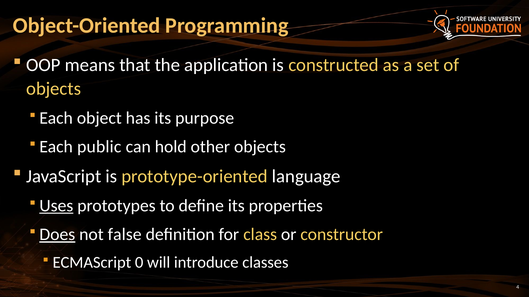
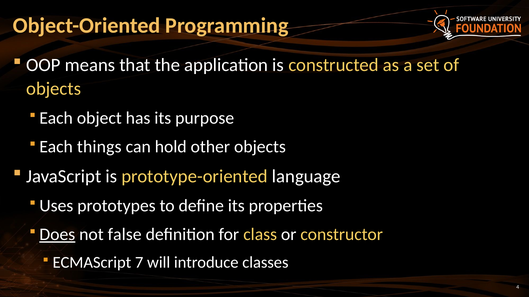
public: public -> things (99, 147)
Uses underline: present -> none (56, 206)
0: 0 -> 7 (139, 263)
